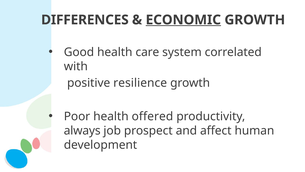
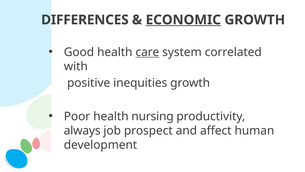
care underline: none -> present (147, 52)
resilience: resilience -> inequities (140, 83)
offered: offered -> nursing (153, 116)
